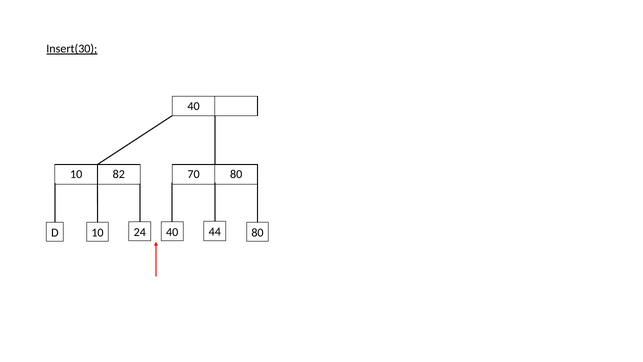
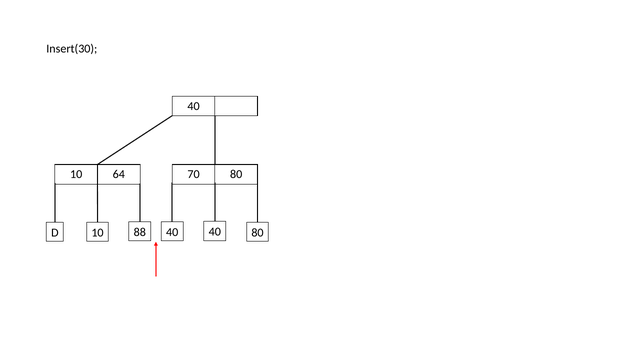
Insert(30 underline: present -> none (72, 49)
82: 82 -> 64 (119, 174)
40 44: 44 -> 40 (215, 232)
24: 24 -> 88 (140, 232)
